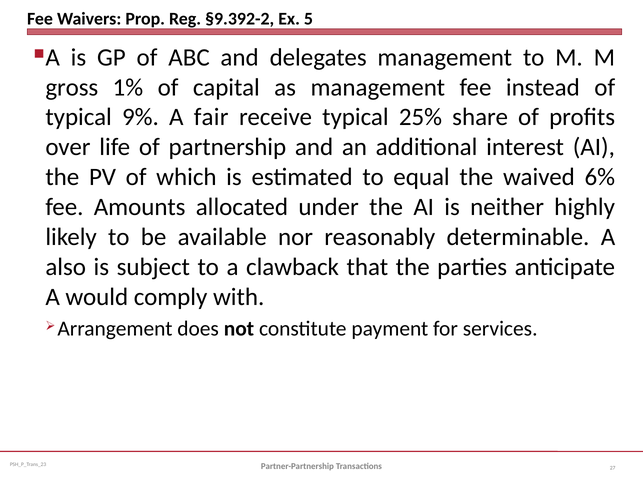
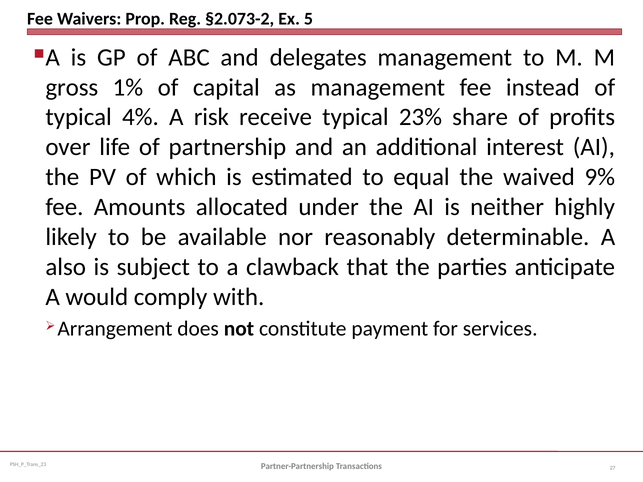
§9.392-2: §9.392-2 -> §2.073-2 (240, 19)
9%: 9% -> 4% (140, 117)
fair: fair -> risk (211, 117)
25%: 25% -> 23% (420, 117)
6%: 6% -> 9% (600, 177)
